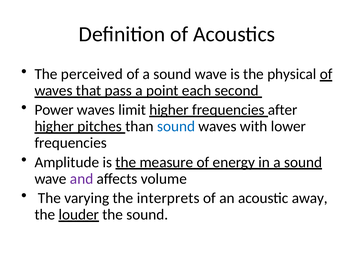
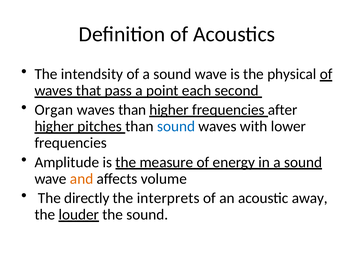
perceived: perceived -> intendsity (92, 74)
Power: Power -> Organ (54, 110)
waves limit: limit -> than (132, 110)
and colour: purple -> orange (82, 178)
varying: varying -> directly (87, 198)
